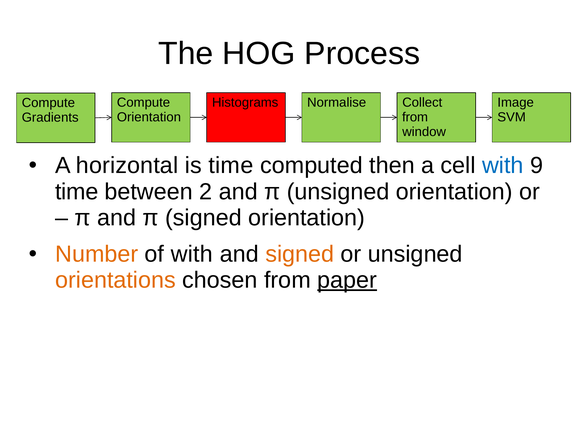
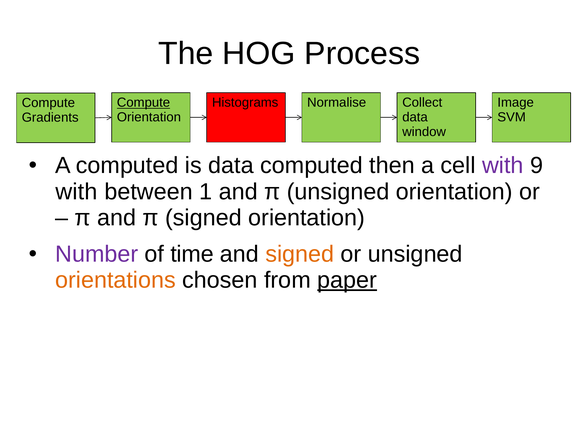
Compute underline: none -> present (144, 103)
from: from -> data (415, 117)
A horizontal: horizontal -> computed (127, 166)
is time: time -> data (231, 166)
with colour: blue -> purple (503, 166)
time: time -> with (76, 192)
2: 2 -> 1 (206, 192)
Number colour: orange -> purple (97, 254)
of with: with -> time (192, 254)
